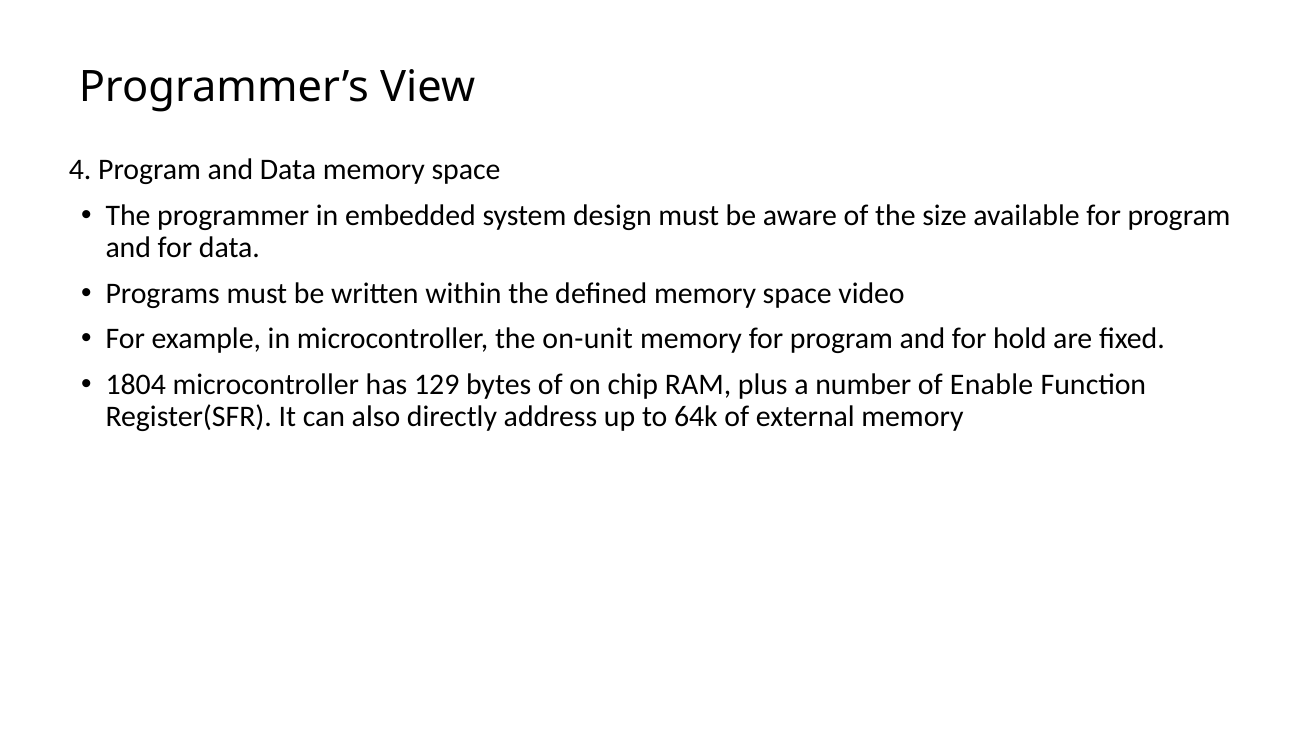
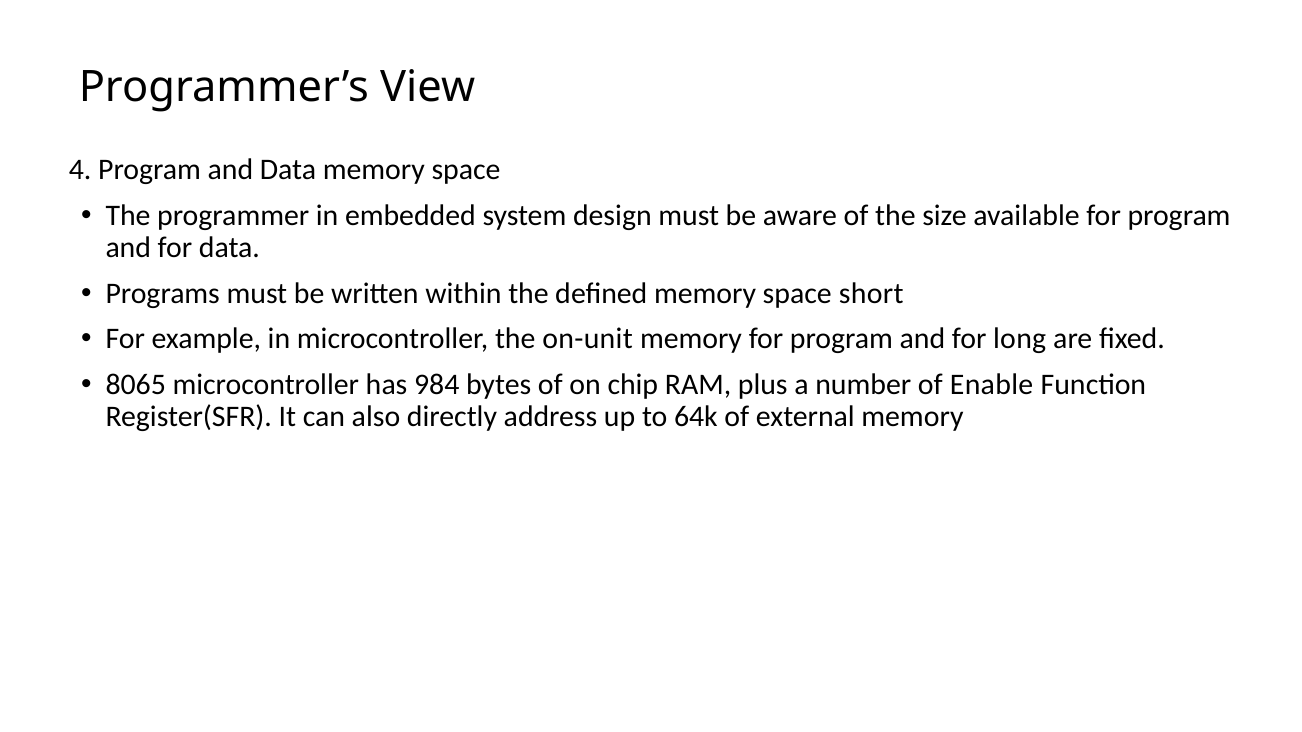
video: video -> short (871, 293)
hold: hold -> long (1020, 339)
1804: 1804 -> 8065 (136, 385)
129: 129 -> 984 (437, 385)
